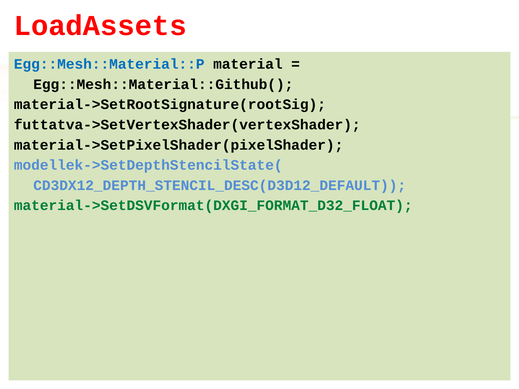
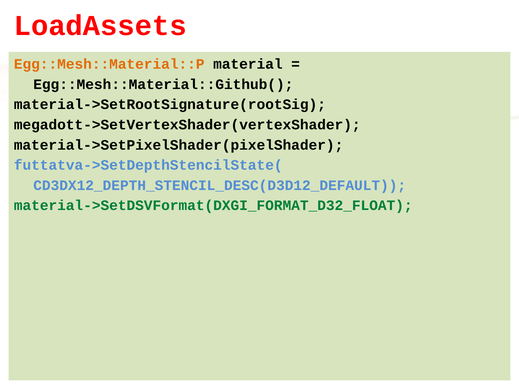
Egg::Mesh::Material::P colour: blue -> orange (109, 64)
futtatva->SetVertexShader(vertexShader: futtatva->SetVertexShader(vertexShader -> megadott->SetVertexShader(vertexShader (187, 125)
modellek->SetDepthStencilState(: modellek->SetDepthStencilState( -> futtatva->SetDepthStencilState( (148, 165)
